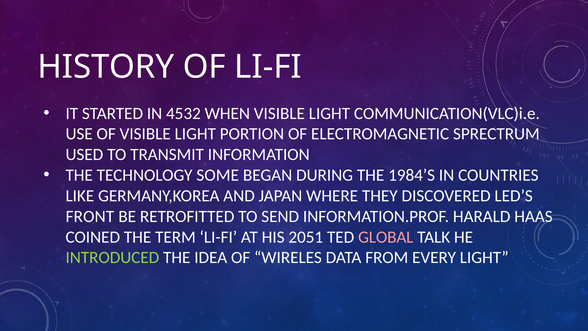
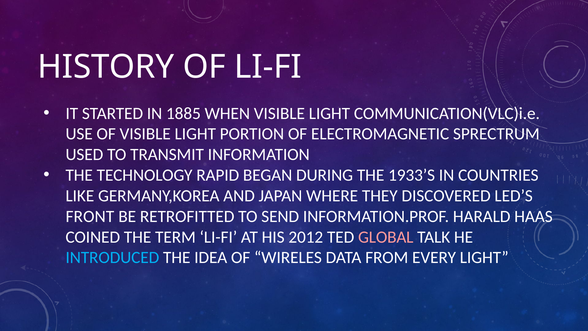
4532: 4532 -> 1885 (183, 113)
SOME: SOME -> RAPID (218, 175)
1984’S: 1984’S -> 1933’S (412, 175)
2051: 2051 -> 2012 (306, 237)
INTRODUCED colour: light green -> light blue (112, 257)
